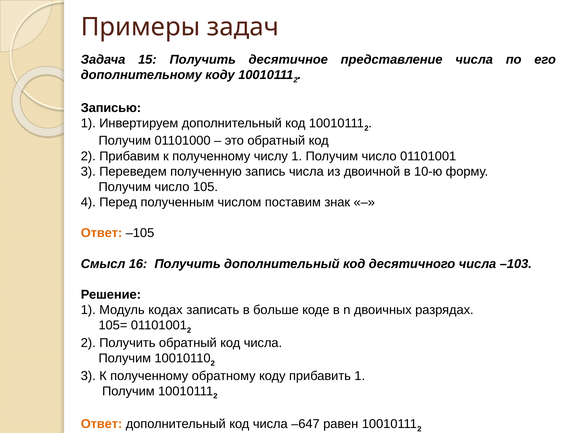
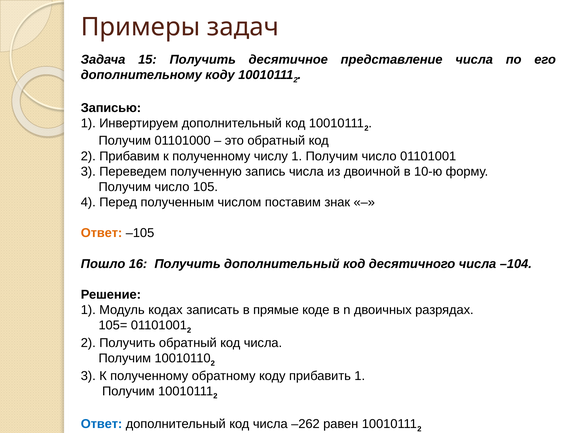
Смысл: Смысл -> Пошло (103, 264)
–103: –103 -> –104 (516, 264)
больше: больше -> прямые (276, 310)
Ответ colour: orange -> blue (102, 425)
–647: –647 -> –262 (305, 425)
